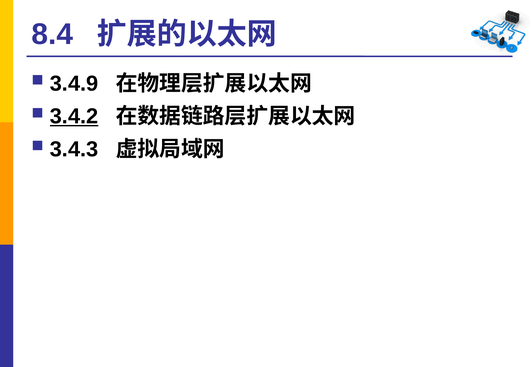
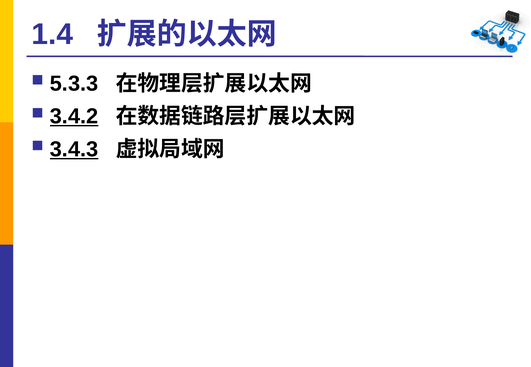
8.4: 8.4 -> 1.4 (52, 34)
3.4.9: 3.4.9 -> 5.3.3 (74, 84)
3.4.3 underline: none -> present (74, 149)
